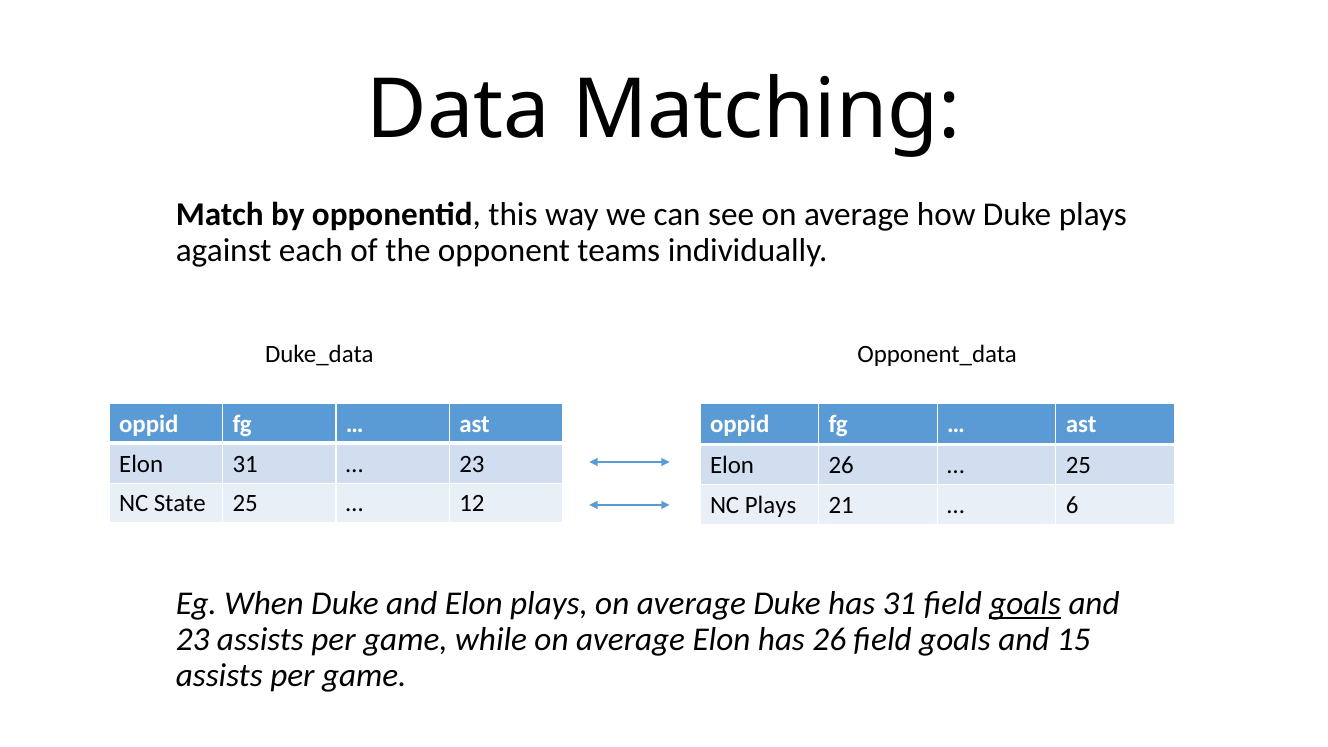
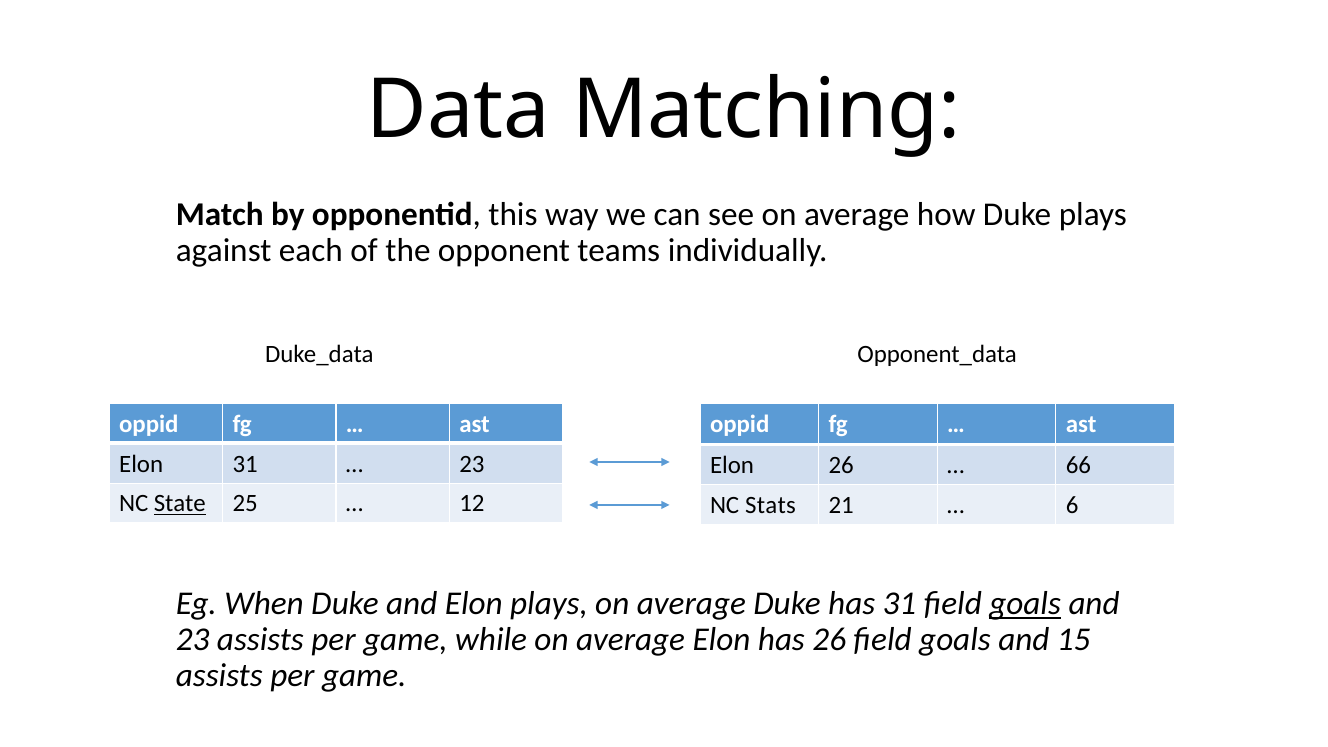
25: 25 -> 66 (1078, 465)
State underline: none -> present (180, 504)
NC Plays: Plays -> Stats (771, 505)
